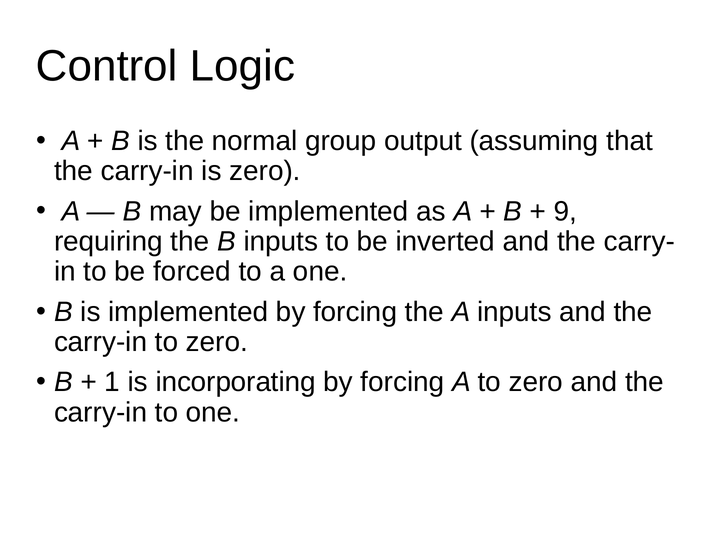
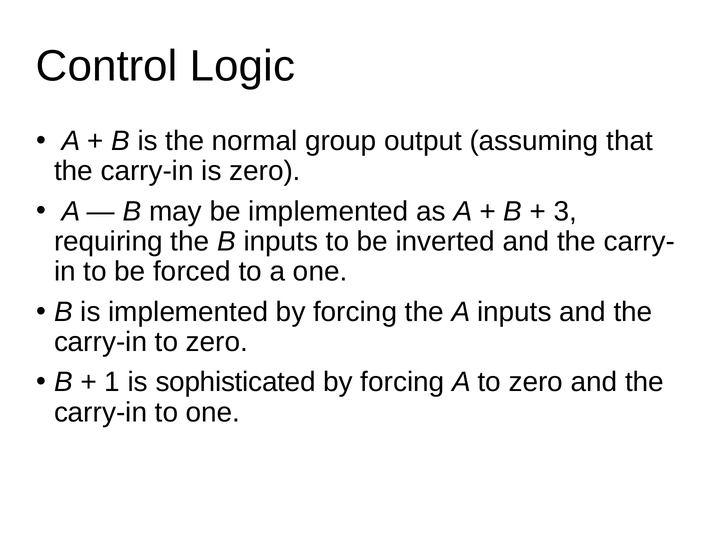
9: 9 -> 3 (565, 211)
incorporating: incorporating -> sophisticated (236, 382)
